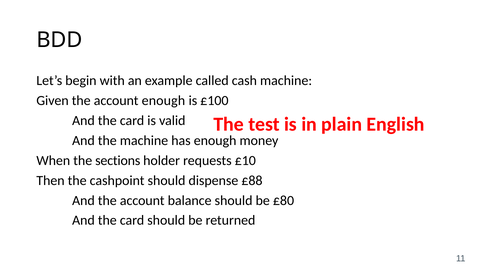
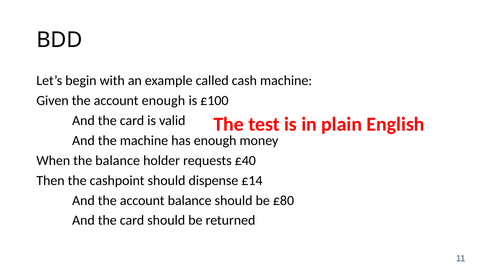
the sections: sections -> balance (118, 161)
£10: £10 -> £40 (245, 161)
£88: £88 -> £14 (252, 181)
